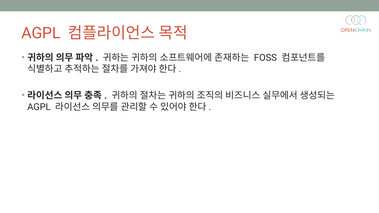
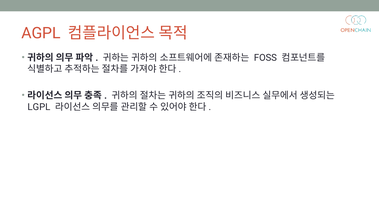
AGPL: AGPL -> LGPL (39, 107)
